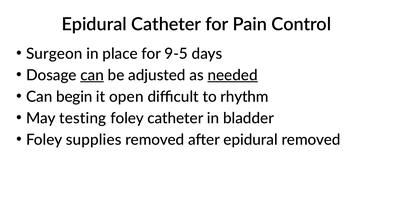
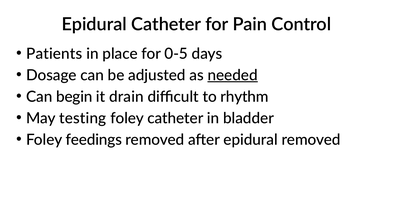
Surgeon: Surgeon -> Patients (54, 54)
9-5: 9-5 -> 0-5 (176, 54)
can underline: present -> none (92, 75)
open: open -> drain (126, 97)
supplies: supplies -> feedings (94, 139)
